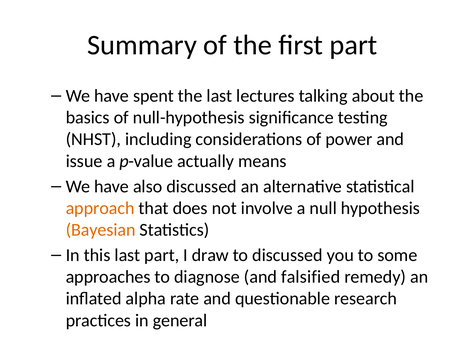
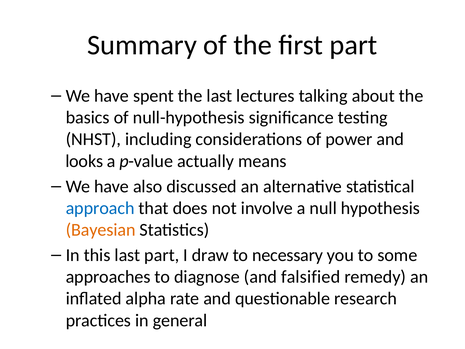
issue: issue -> looks (84, 161)
approach colour: orange -> blue (100, 208)
to discussed: discussed -> necessary (288, 255)
